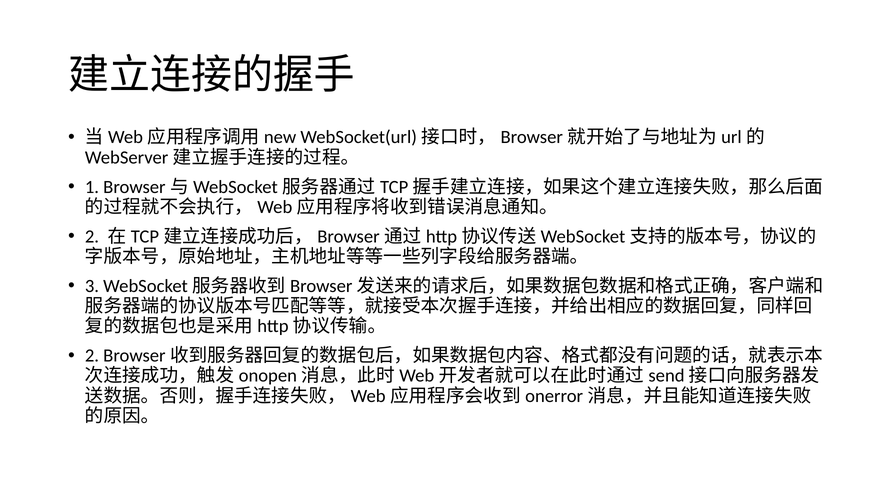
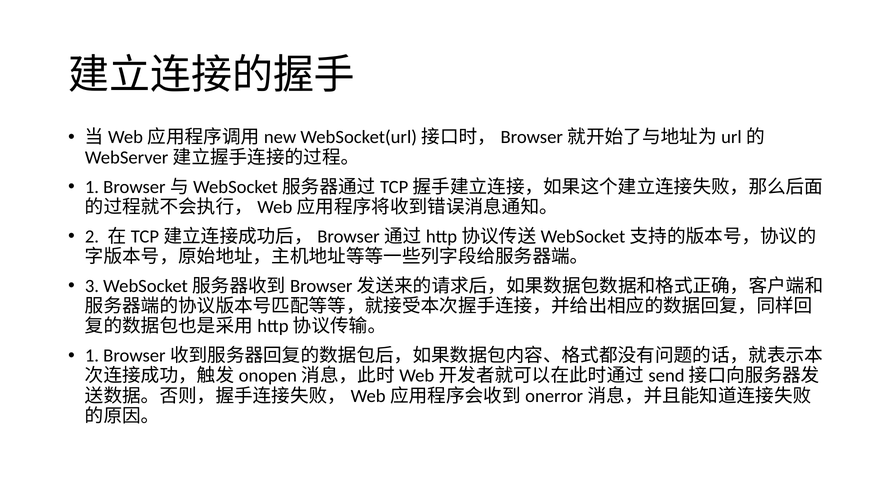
2: 2 -> 1 (92, 356)
